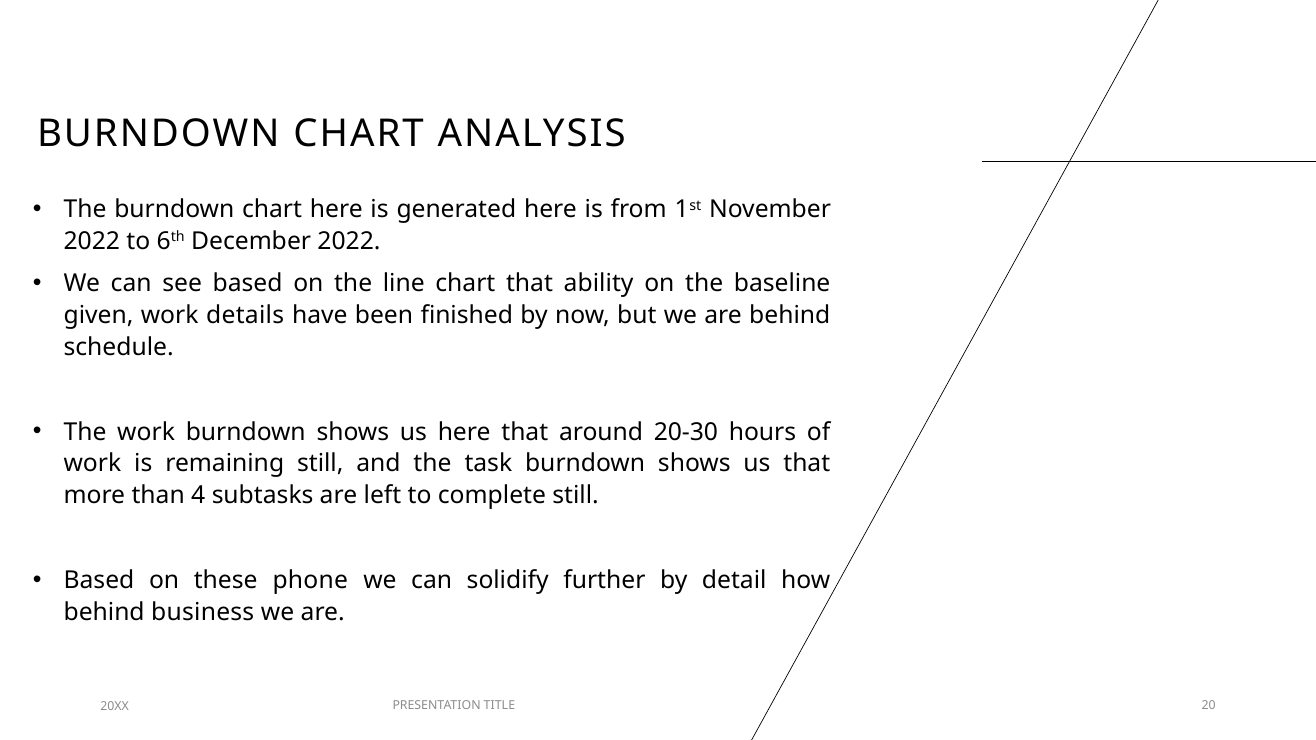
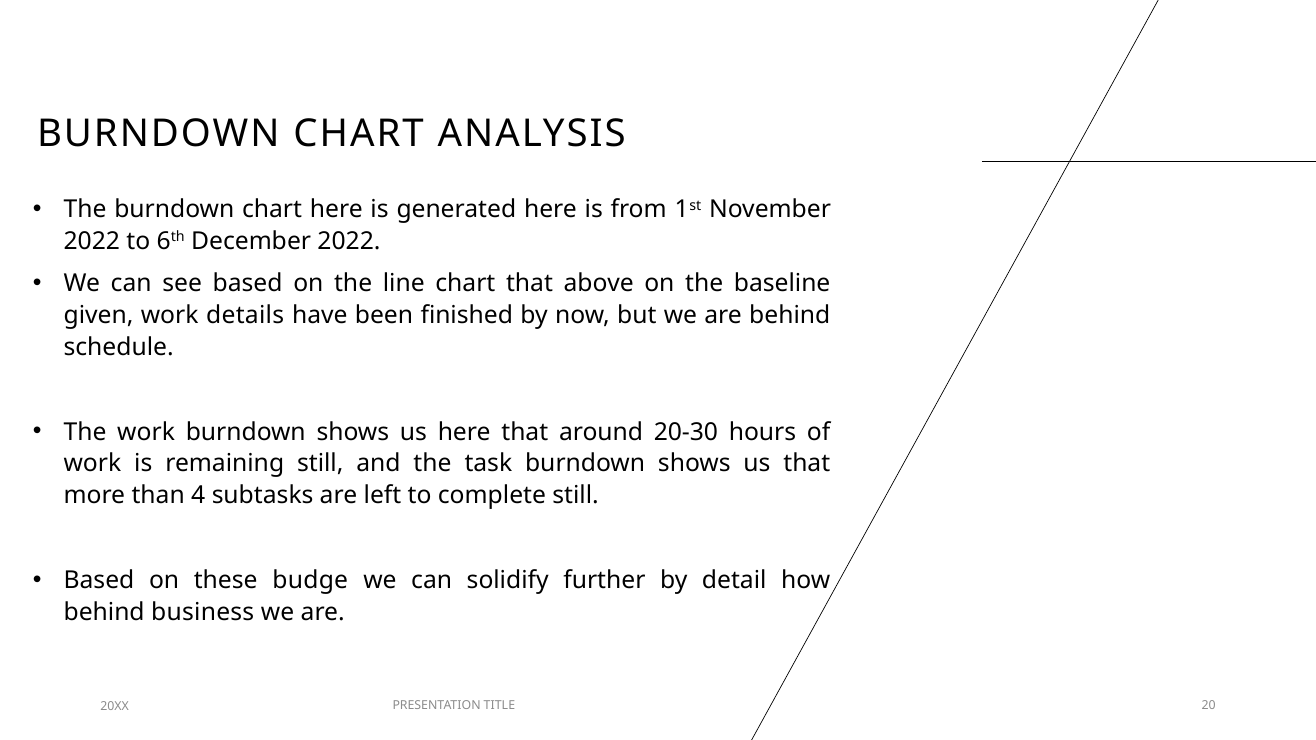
ability: ability -> above (599, 284)
phone: phone -> budge (310, 581)
